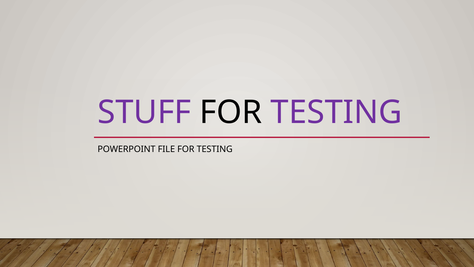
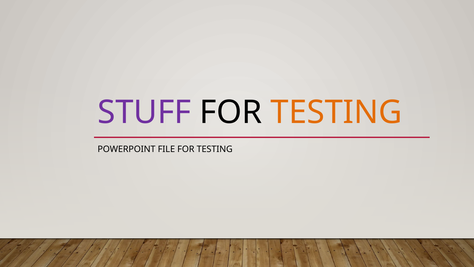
TESTING colour: purple -> orange (336, 112)
